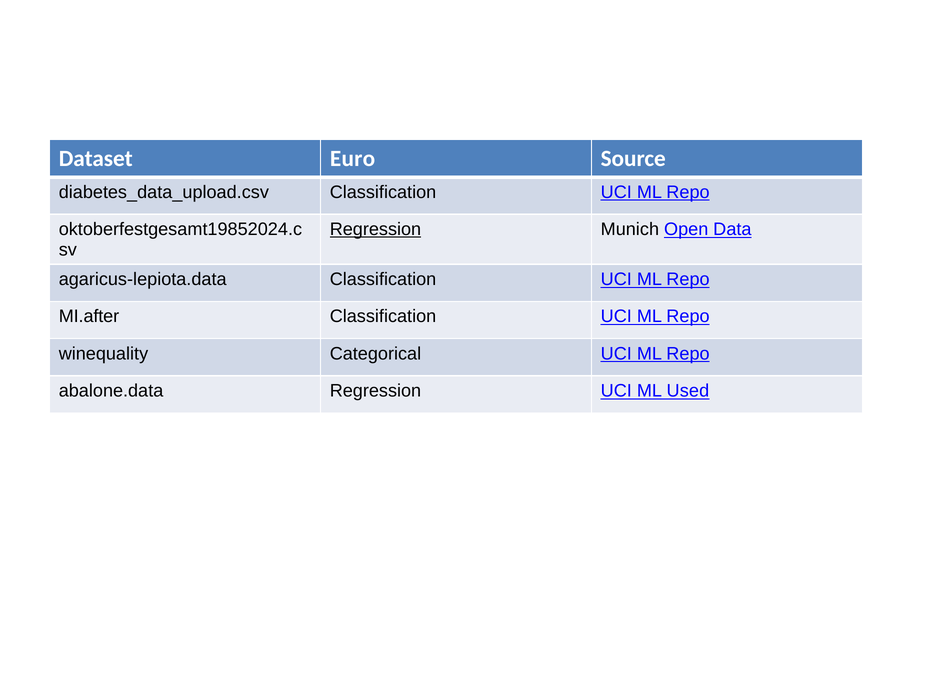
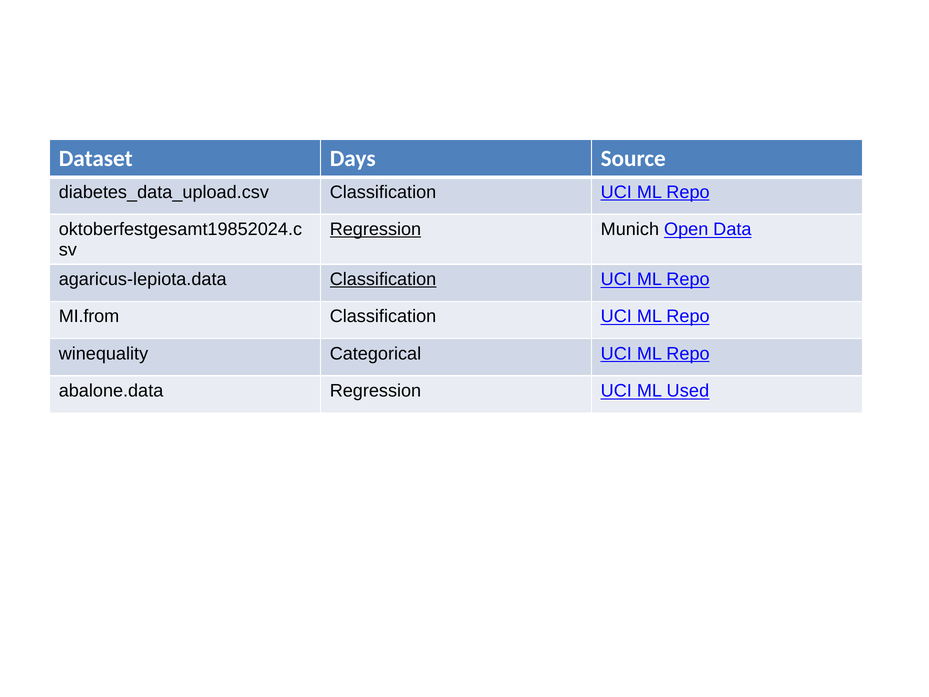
Euro: Euro -> Days (353, 158)
Classification underline: none -> present (383, 279)
MI.after: MI.after -> MI.from (89, 316)
